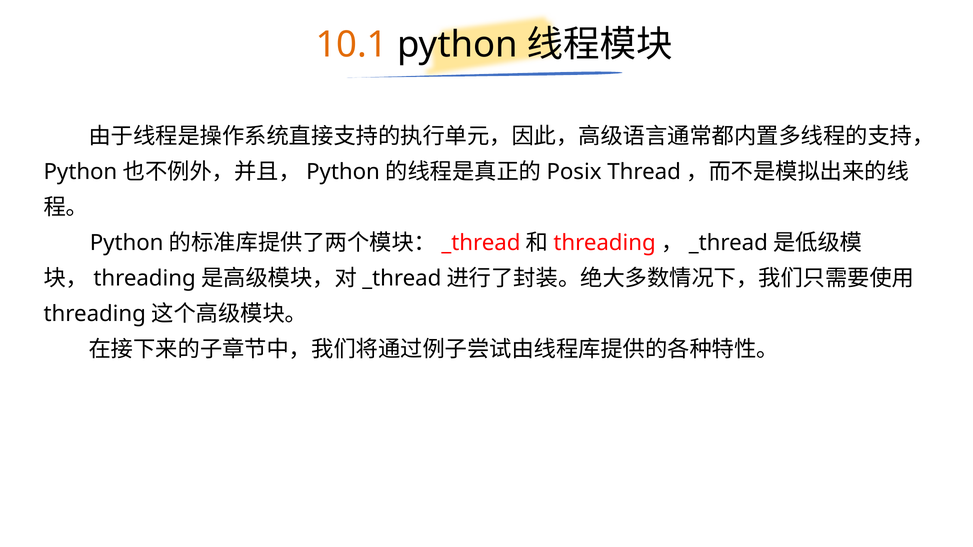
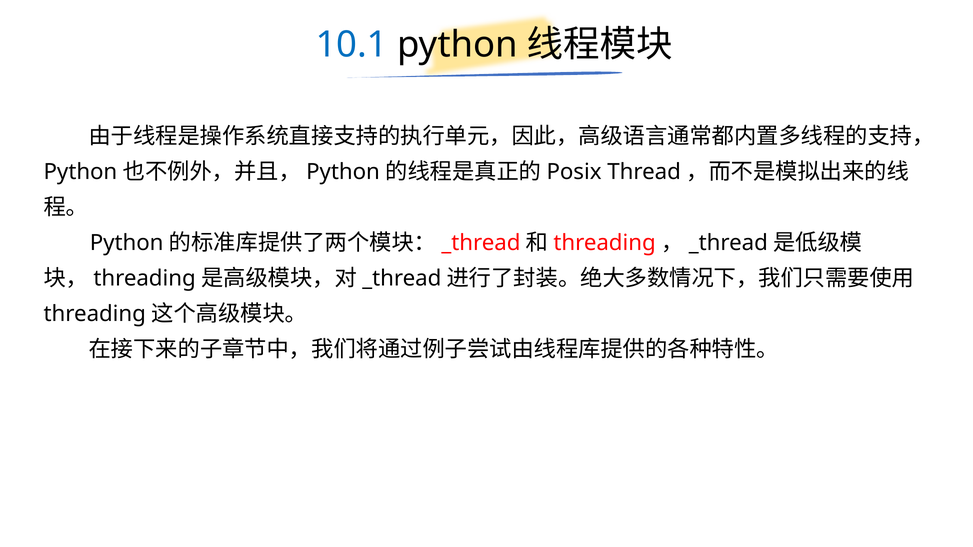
10.1 colour: orange -> blue (352, 45)
